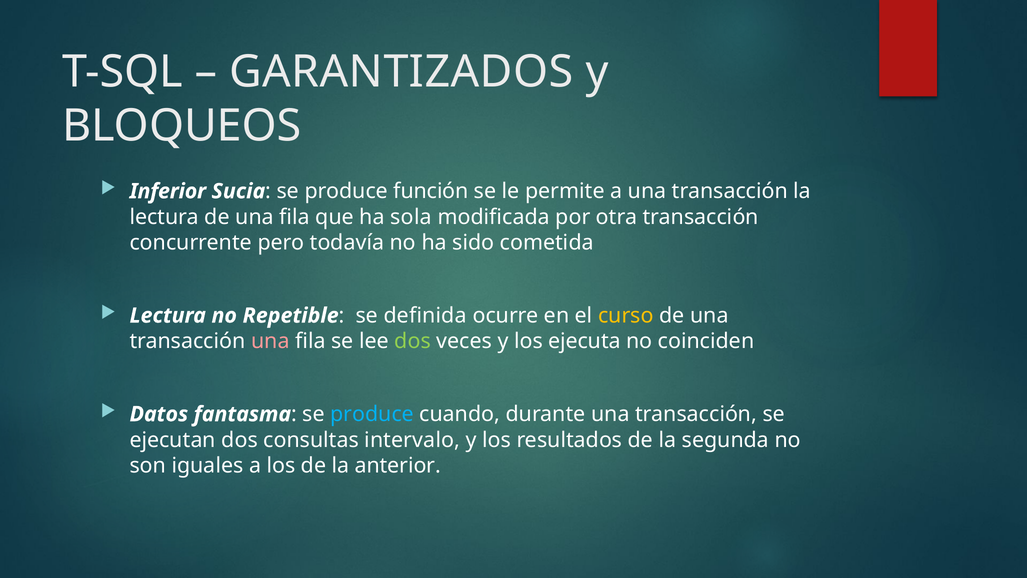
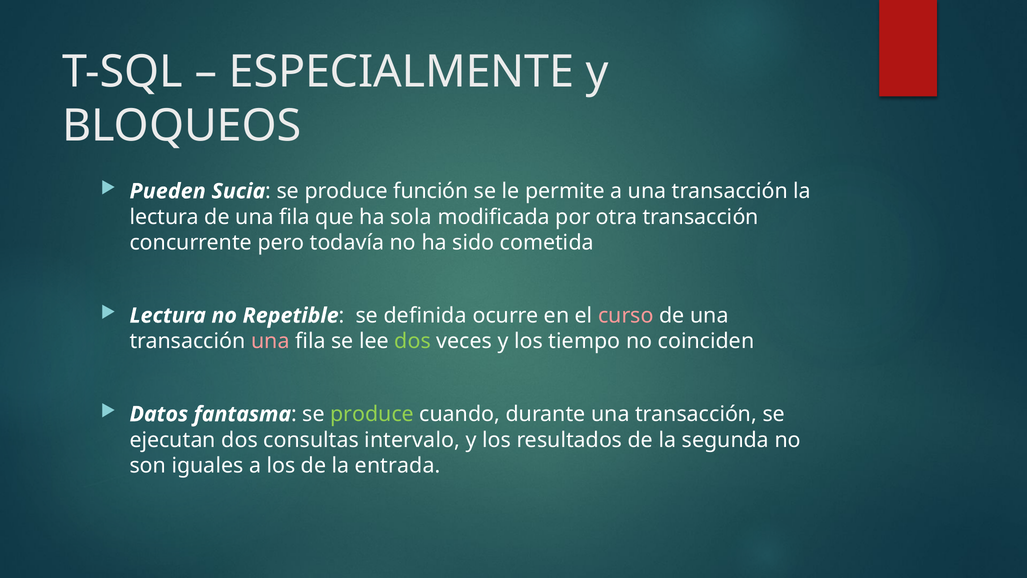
GARANTIZADOS: GARANTIZADOS -> ESPECIALMENTE (402, 72)
Inferior: Inferior -> Pueden (168, 191)
curso colour: yellow -> pink (626, 315)
ejecuta: ejecuta -> tiempo (584, 341)
produce colour: light blue -> light green (372, 414)
anterior: anterior -> entrada (398, 465)
